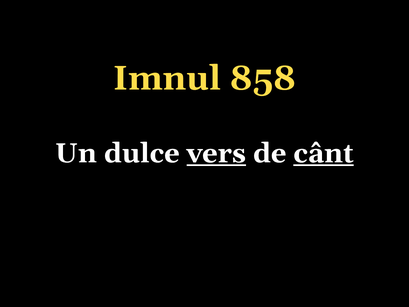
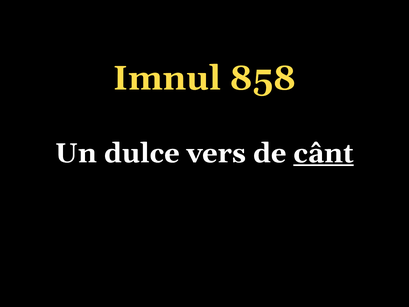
vers underline: present -> none (216, 153)
